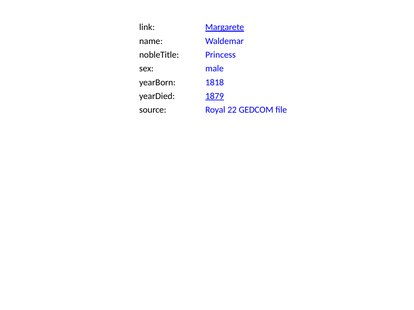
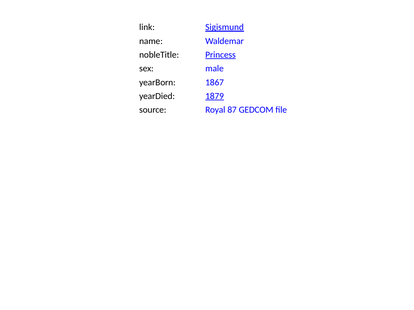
Margarete: Margarete -> Sigismund (225, 27)
Princess underline: none -> present (221, 55)
1818: 1818 -> 1867 (215, 82)
22: 22 -> 87 (232, 110)
